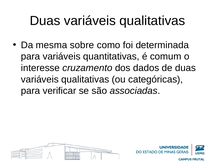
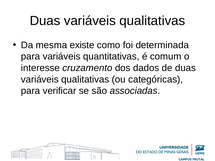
sobre: sobre -> existe (82, 45)
